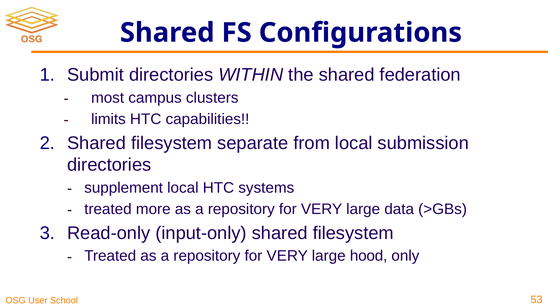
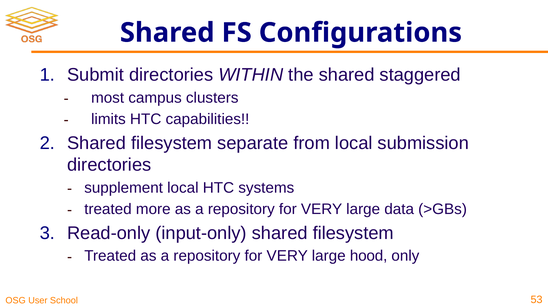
federation: federation -> staggered (420, 75)
